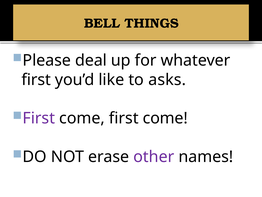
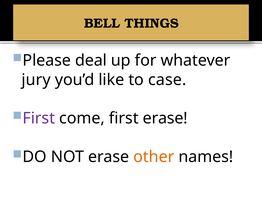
first: first -> jury (36, 80)
asks: asks -> case (167, 80)
come first come: come -> erase (165, 118)
other colour: purple -> orange (154, 156)
